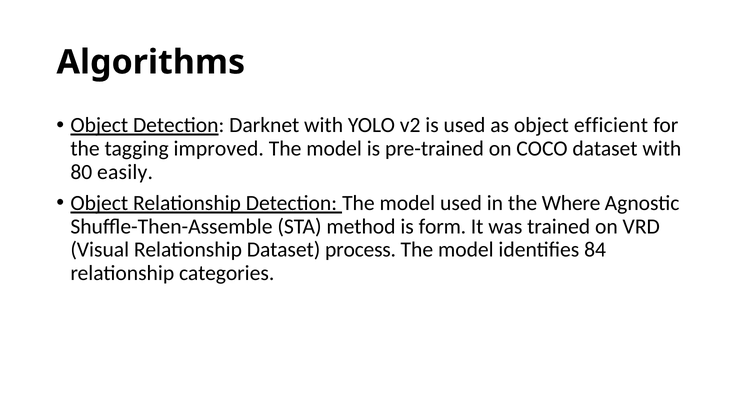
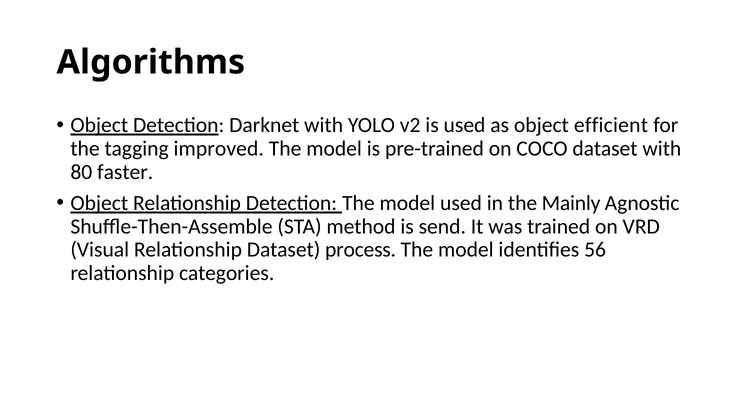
easily: easily -> faster (125, 172)
Where: Where -> Mainly (571, 203)
form: form -> send (442, 226)
84: 84 -> 56 (595, 250)
